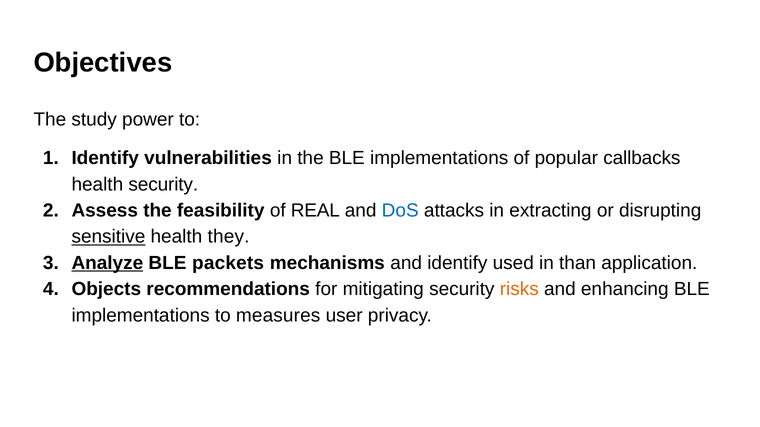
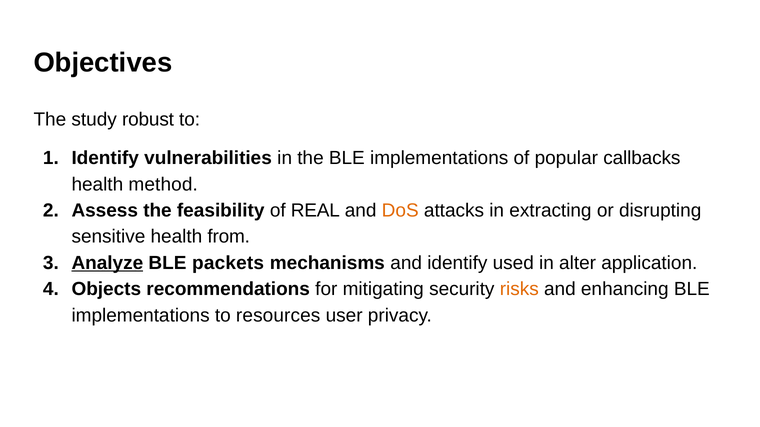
power: power -> robust (148, 120)
health security: security -> method (163, 185)
DoS colour: blue -> orange (400, 211)
sensitive underline: present -> none (108, 237)
they: they -> from (229, 237)
than: than -> alter (578, 263)
measures: measures -> resources (278, 316)
